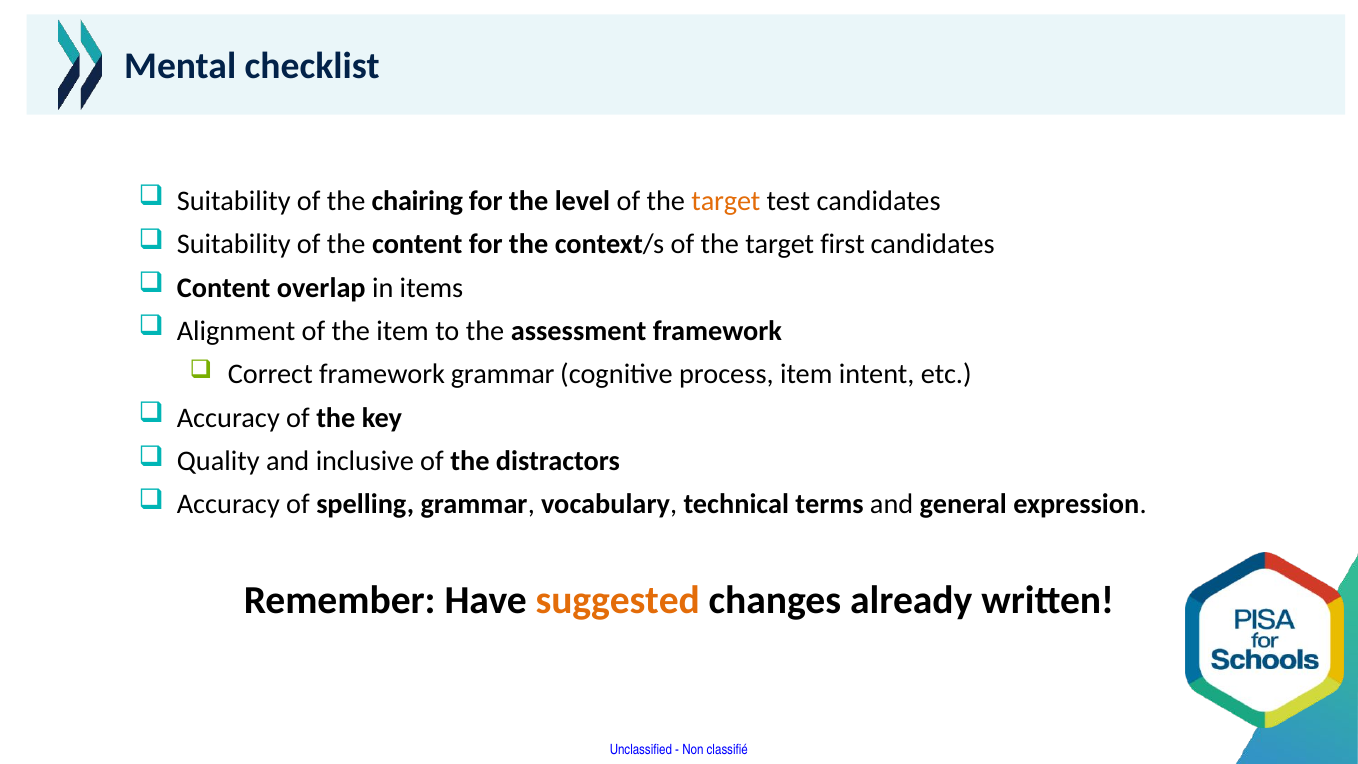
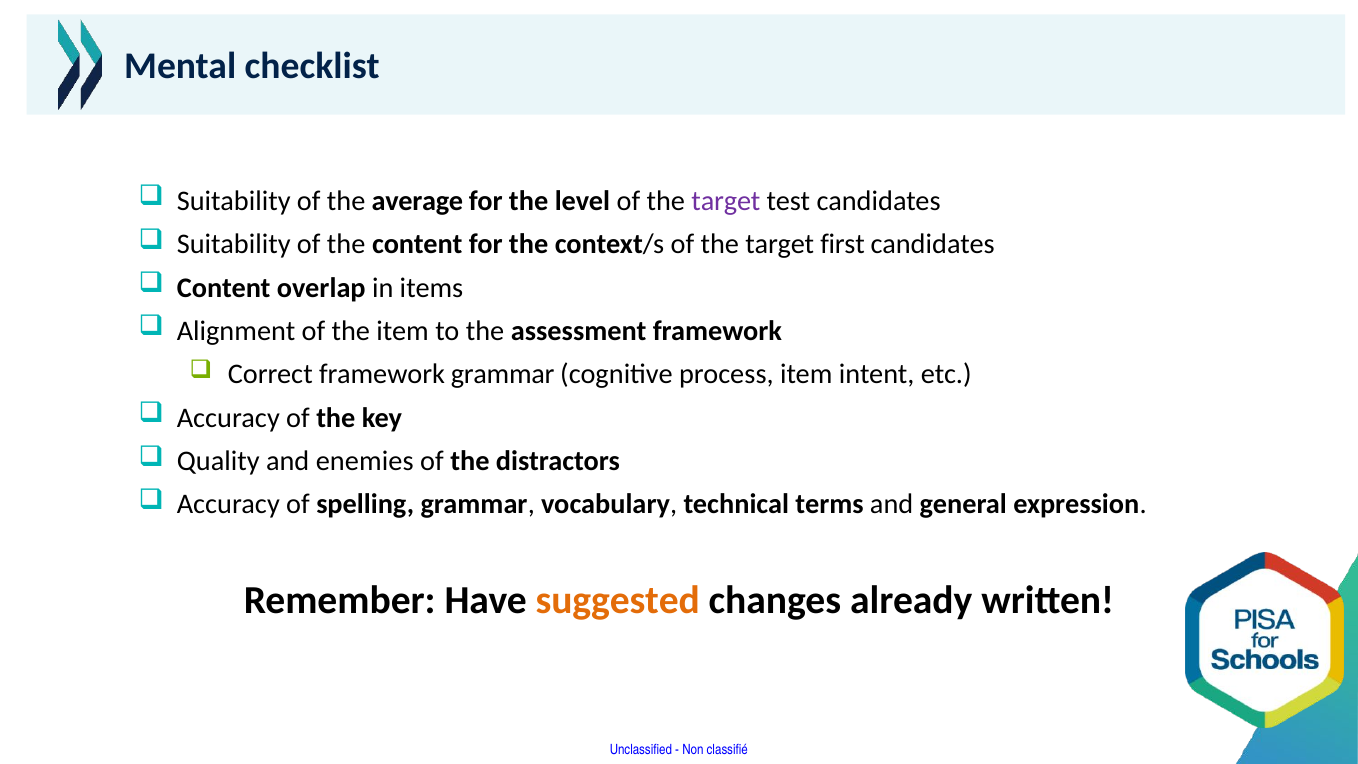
chairing: chairing -> average (417, 201)
target colour: orange -> purple (726, 201)
inclusive: inclusive -> enemies (365, 461)
